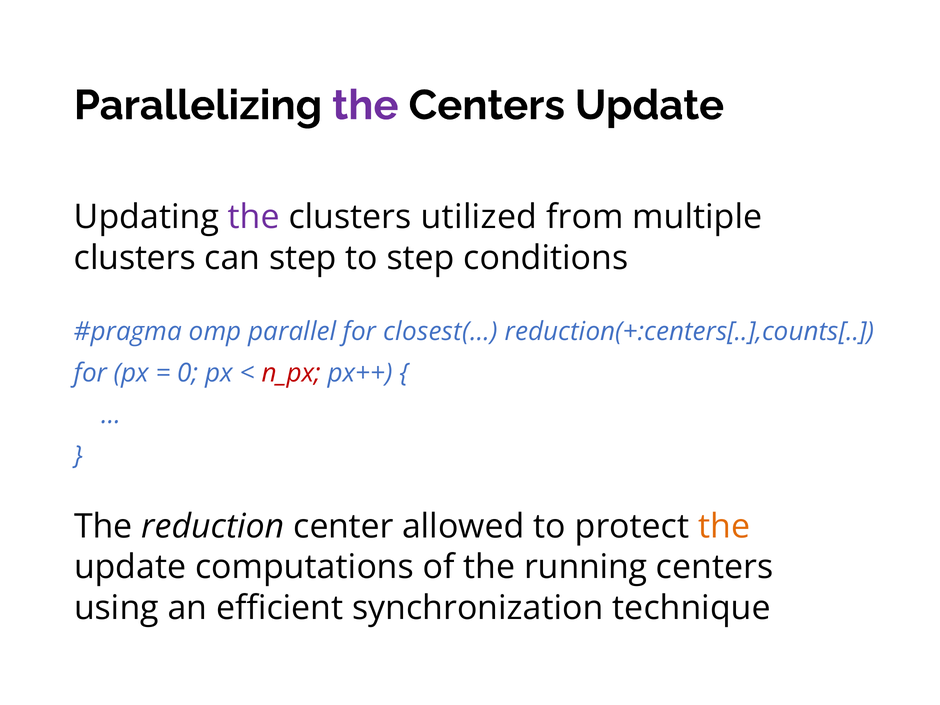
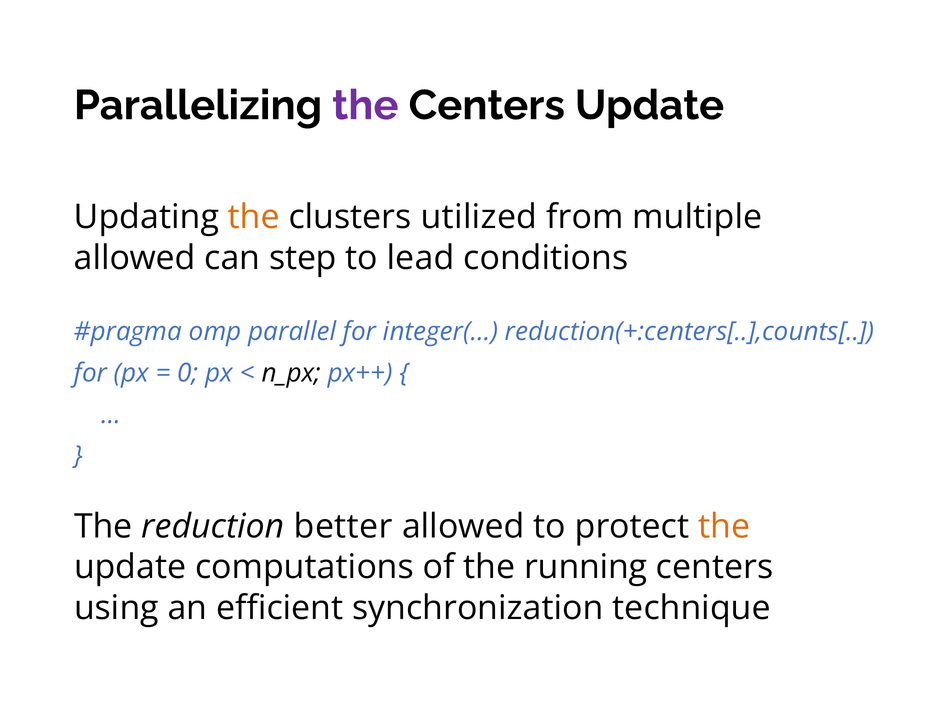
the colour: purple -> orange (254, 217)
clusters: clusters -> allowed (135, 258)
to step: step -> lead (420, 258)
closest(…: closest(… -> integer(… (440, 332)
n_px colour: red -> black (291, 373)
center: center -> better (343, 527)
